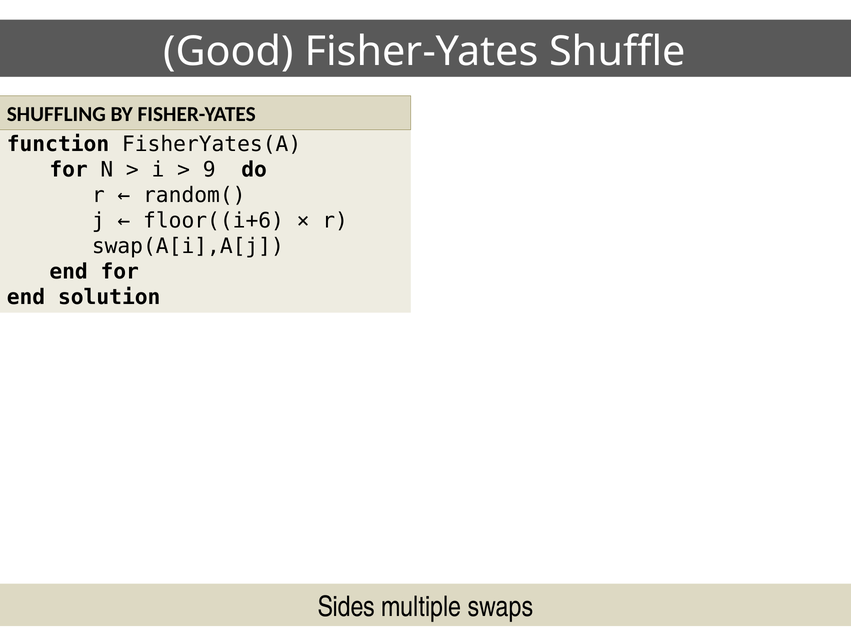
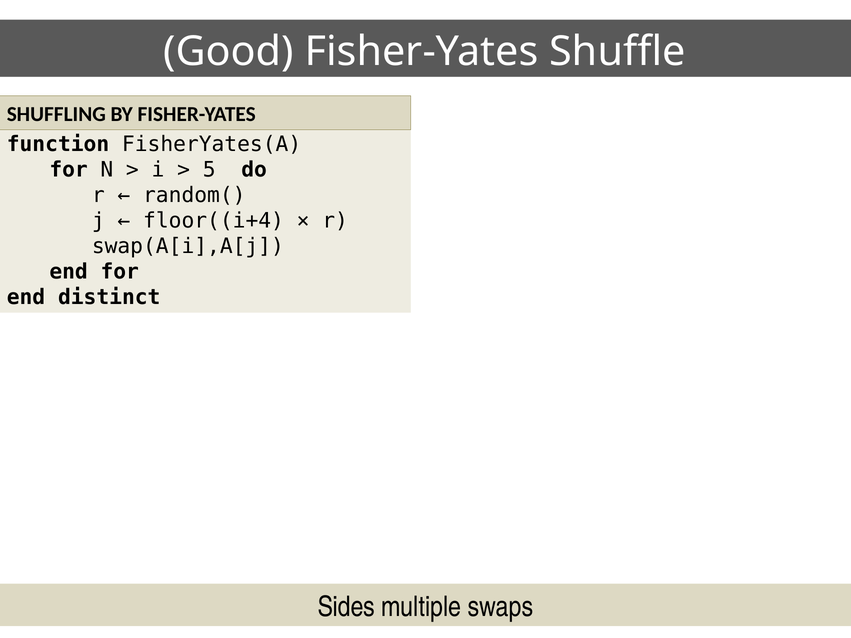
9: 9 -> 5 (209, 170)
floor((i+6: floor((i+6 -> floor((i+4 (214, 221)
solution: solution -> distinct (109, 297)
